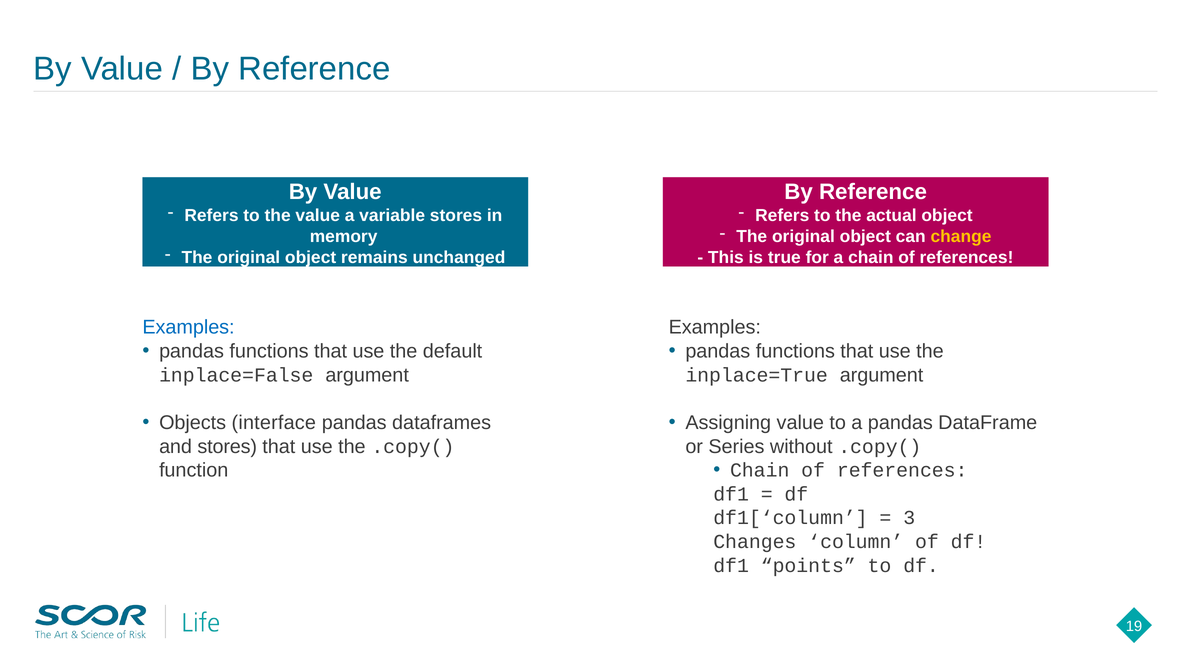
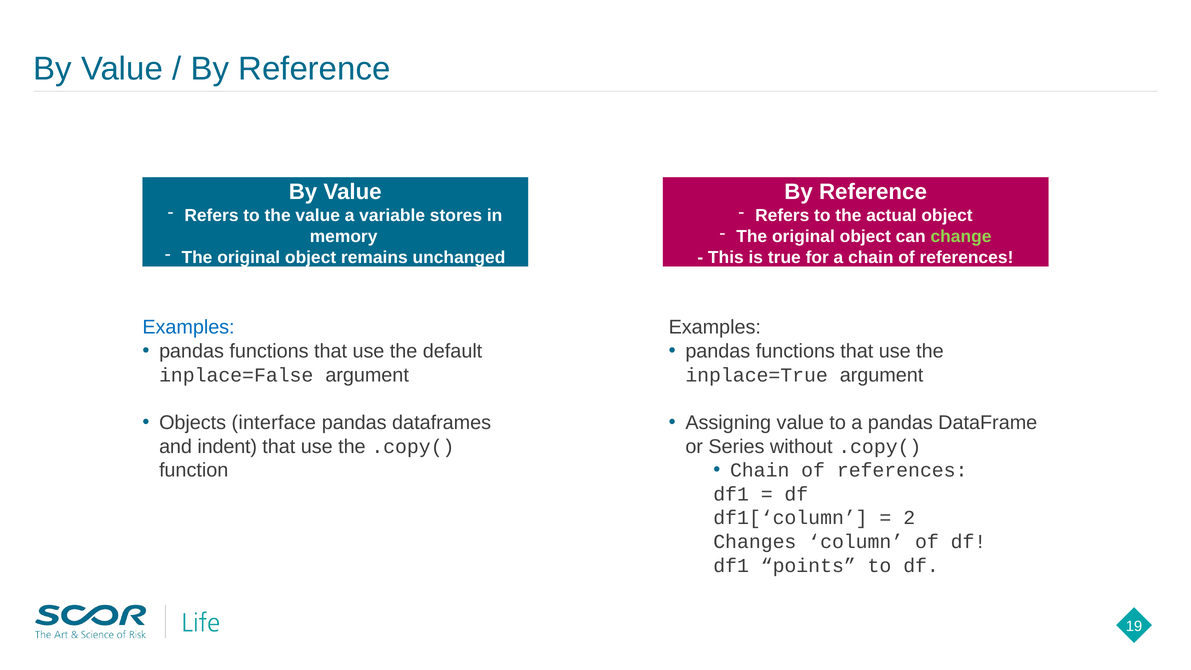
change colour: yellow -> light green (961, 236)
and stores: stores -> indent (227, 446)
3: 3 -> 2 (909, 518)
